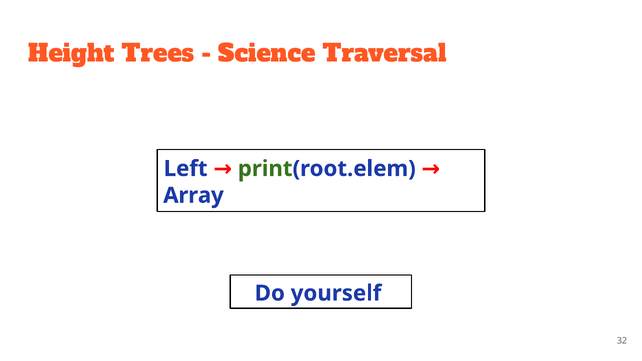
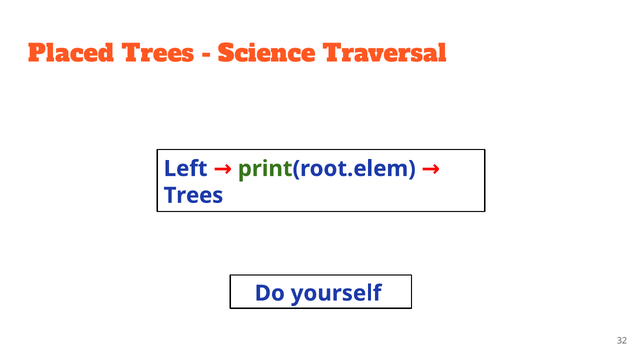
Height: Height -> Placed (71, 54)
Array: Array -> Trees (193, 195)
